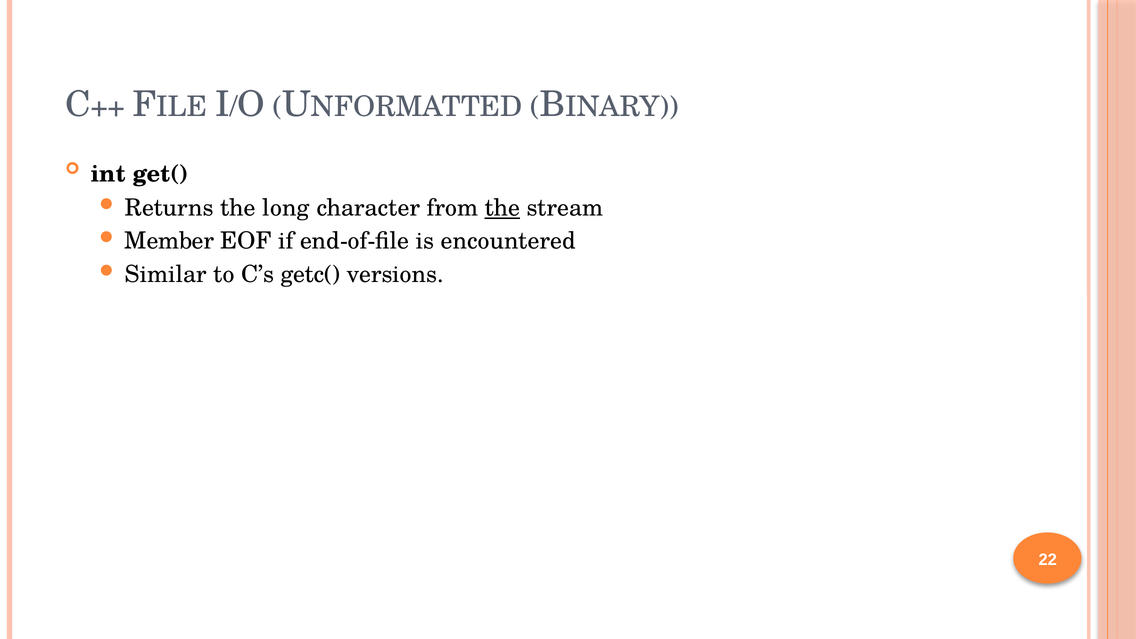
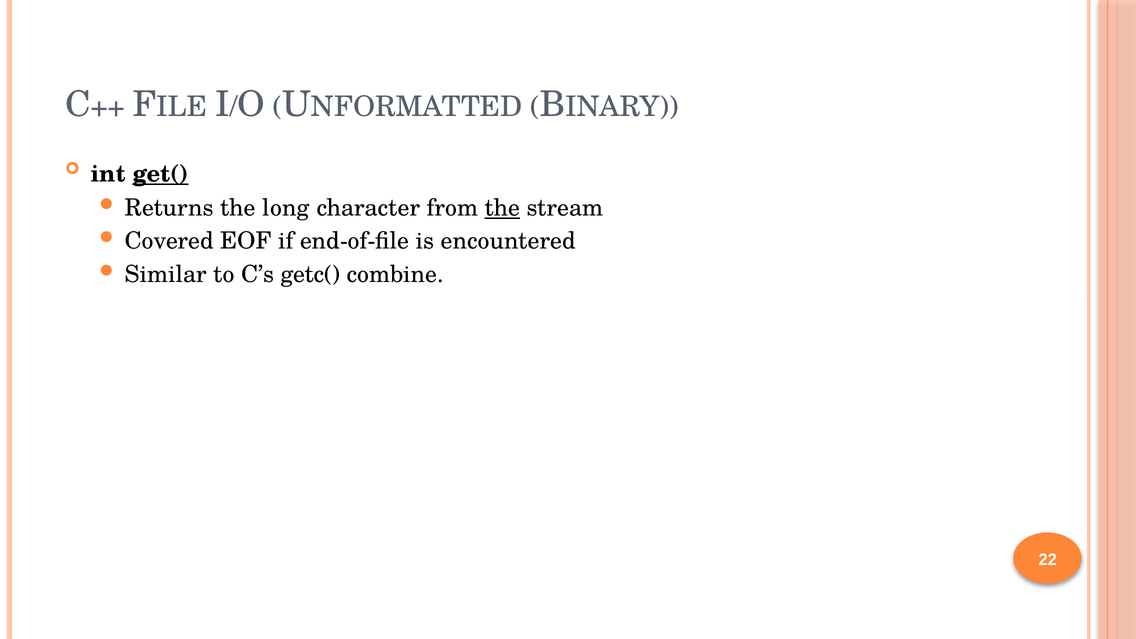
get( underline: none -> present (161, 174)
Member: Member -> Covered (169, 241)
versions: versions -> combine (395, 274)
